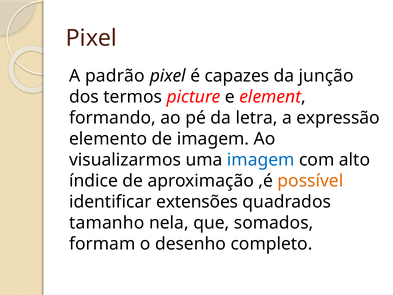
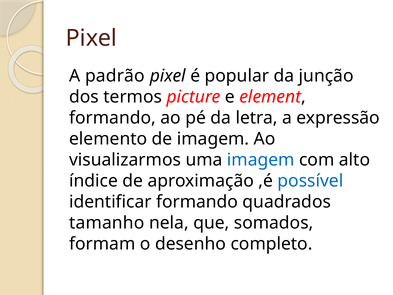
capazes: capazes -> popular (237, 76)
possível colour: orange -> blue (310, 181)
identificar extensões: extensões -> formando (197, 202)
